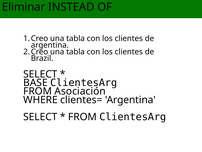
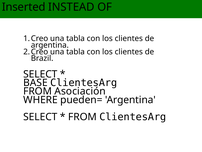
Eliminar: Eliminar -> Inserted (24, 7)
clientes=: clientes= -> pueden= (81, 100)
